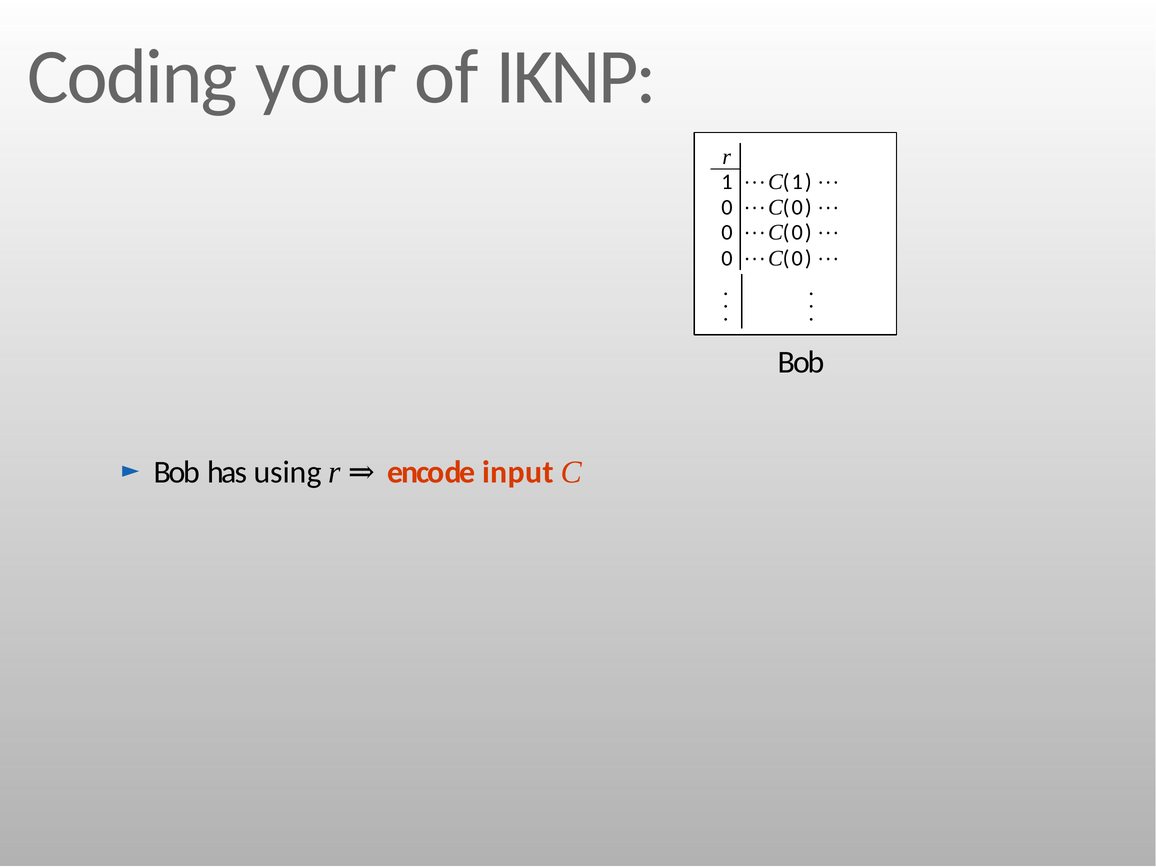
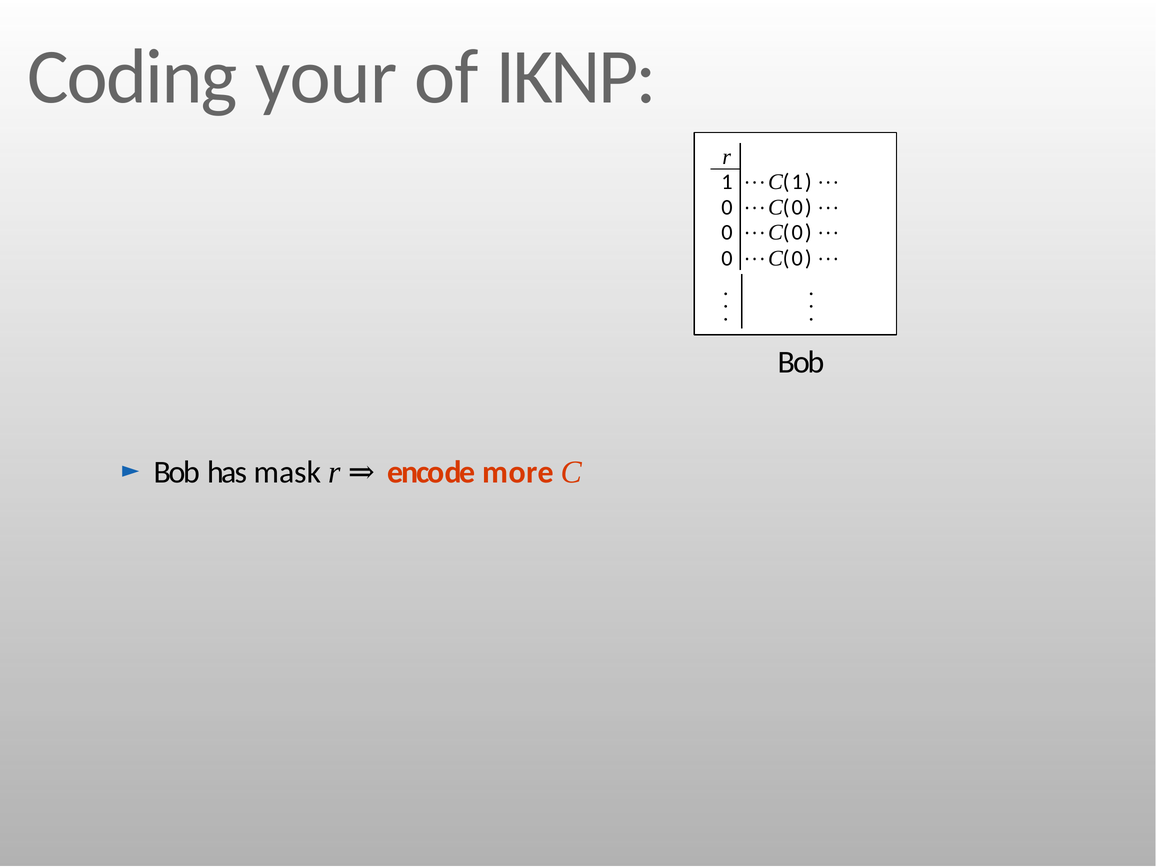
using: using -> mask (288, 473)
input: input -> more (518, 473)
